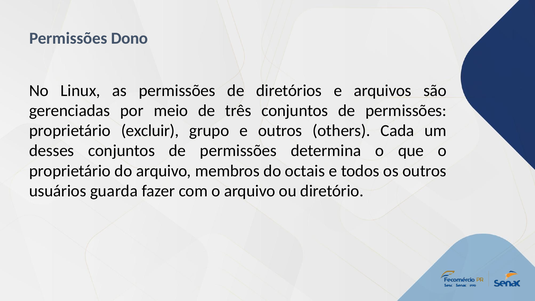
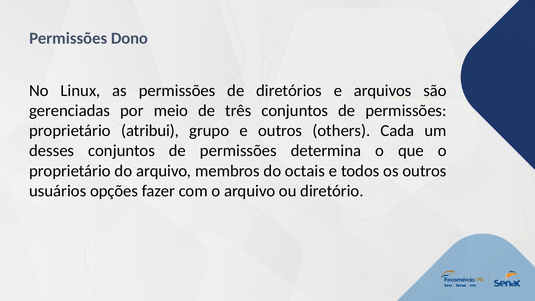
excluir: excluir -> atribui (150, 131)
guarda: guarda -> opções (114, 191)
